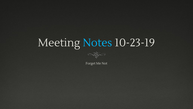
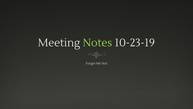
Notes colour: light blue -> light green (97, 43)
